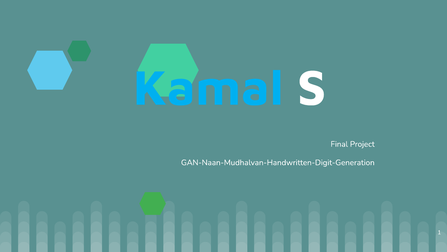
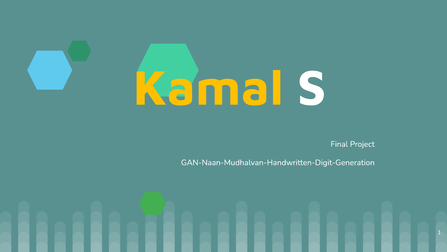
Kamal colour: light blue -> yellow (208, 88)
